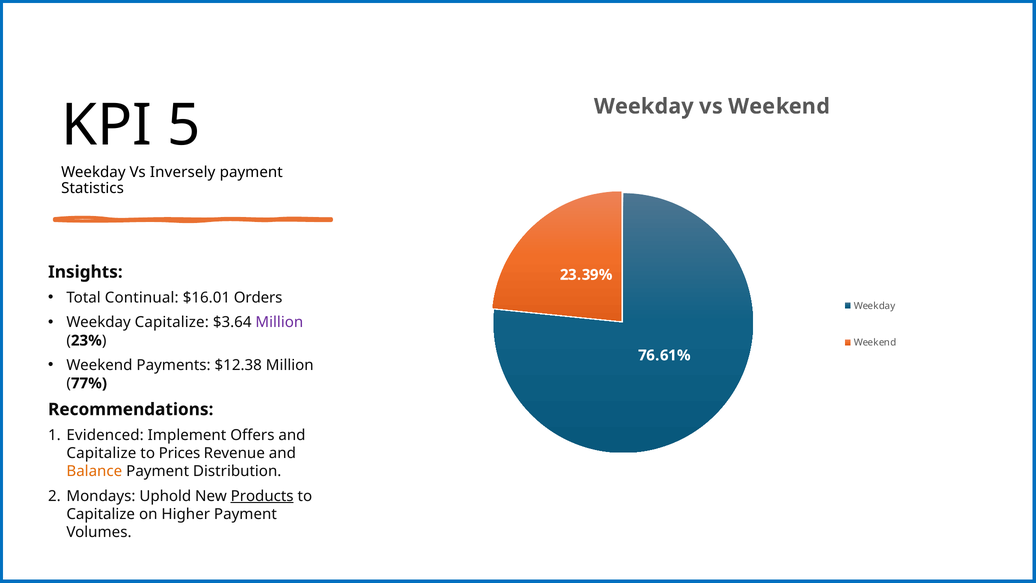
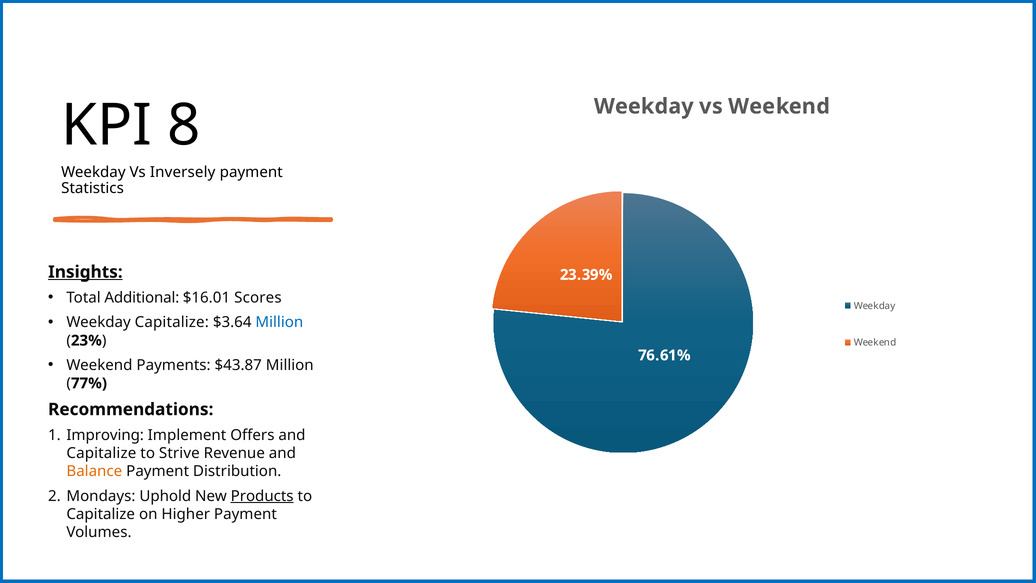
5: 5 -> 8 (184, 126)
Insights underline: none -> present (85, 272)
Continual: Continual -> Additional (142, 298)
Orders: Orders -> Scores (258, 298)
Million colour: purple -> blue (279, 322)
$12.38: $12.38 -> $43.87 (238, 365)
Evidenced: Evidenced -> Improving (105, 435)
Prices: Prices -> Strive (179, 453)
